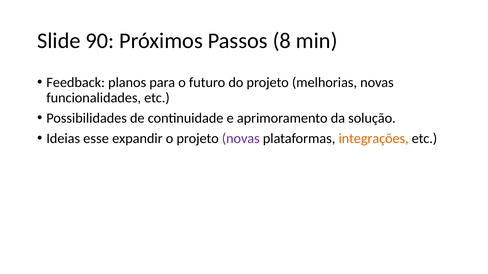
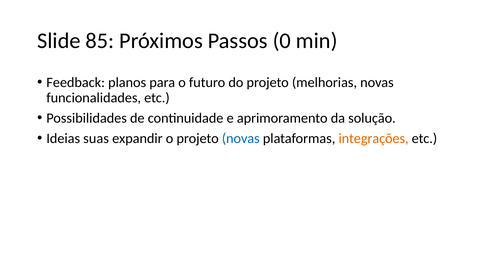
90: 90 -> 85 (100, 41)
8: 8 -> 0 (282, 41)
esse: esse -> suas (96, 139)
novas colour: purple -> blue (241, 139)
